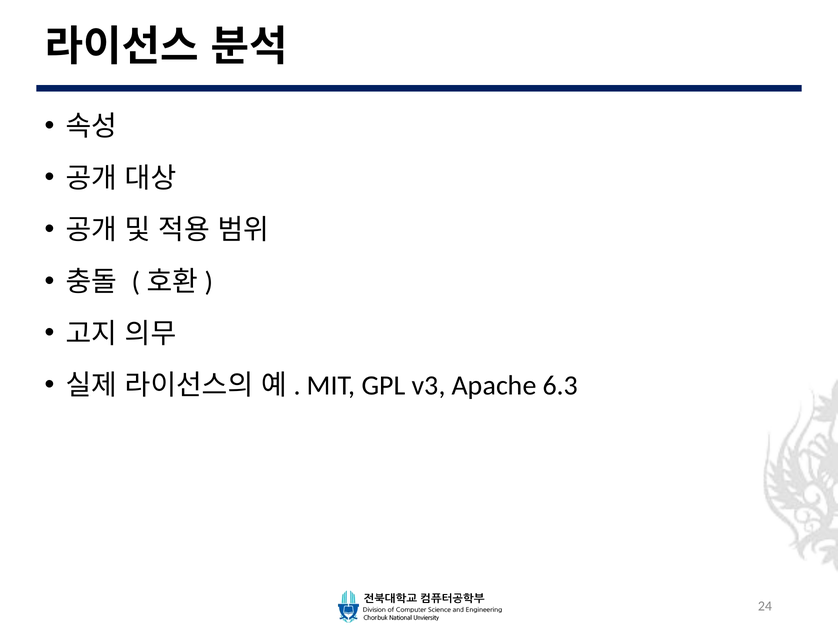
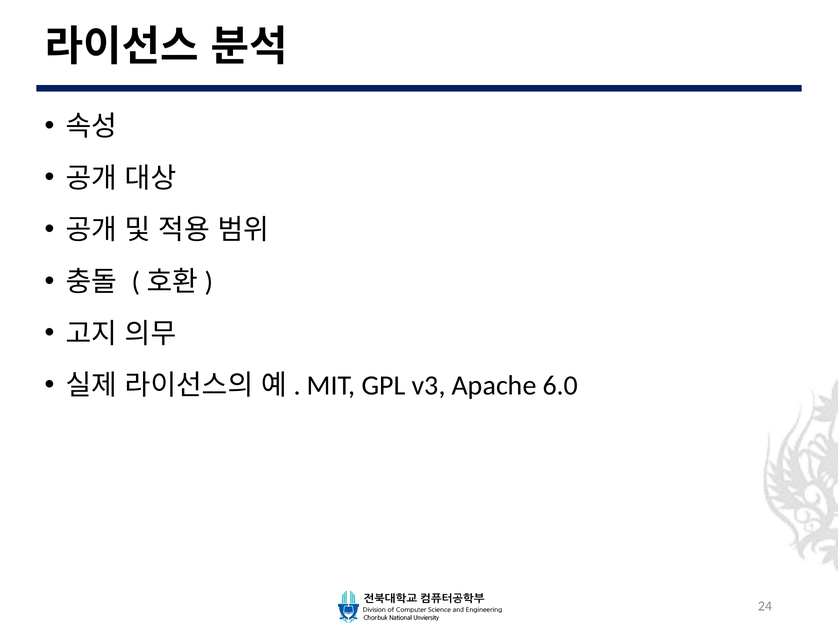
6.3: 6.3 -> 6.0 (560, 386)
